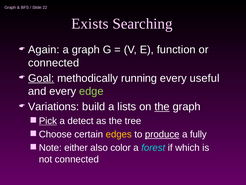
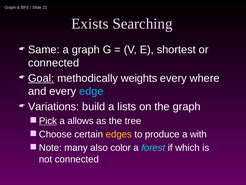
Again: Again -> Same (44, 50)
function: function -> shortest (176, 50)
running: running -> weights (139, 78)
useful: useful -> where (205, 78)
edge colour: light green -> light blue (91, 91)
the underline: present -> none (162, 106)
detect: detect -> allows (81, 121)
produce underline: present -> none (162, 134)
fully: fully -> with (198, 134)
either: either -> many (76, 147)
